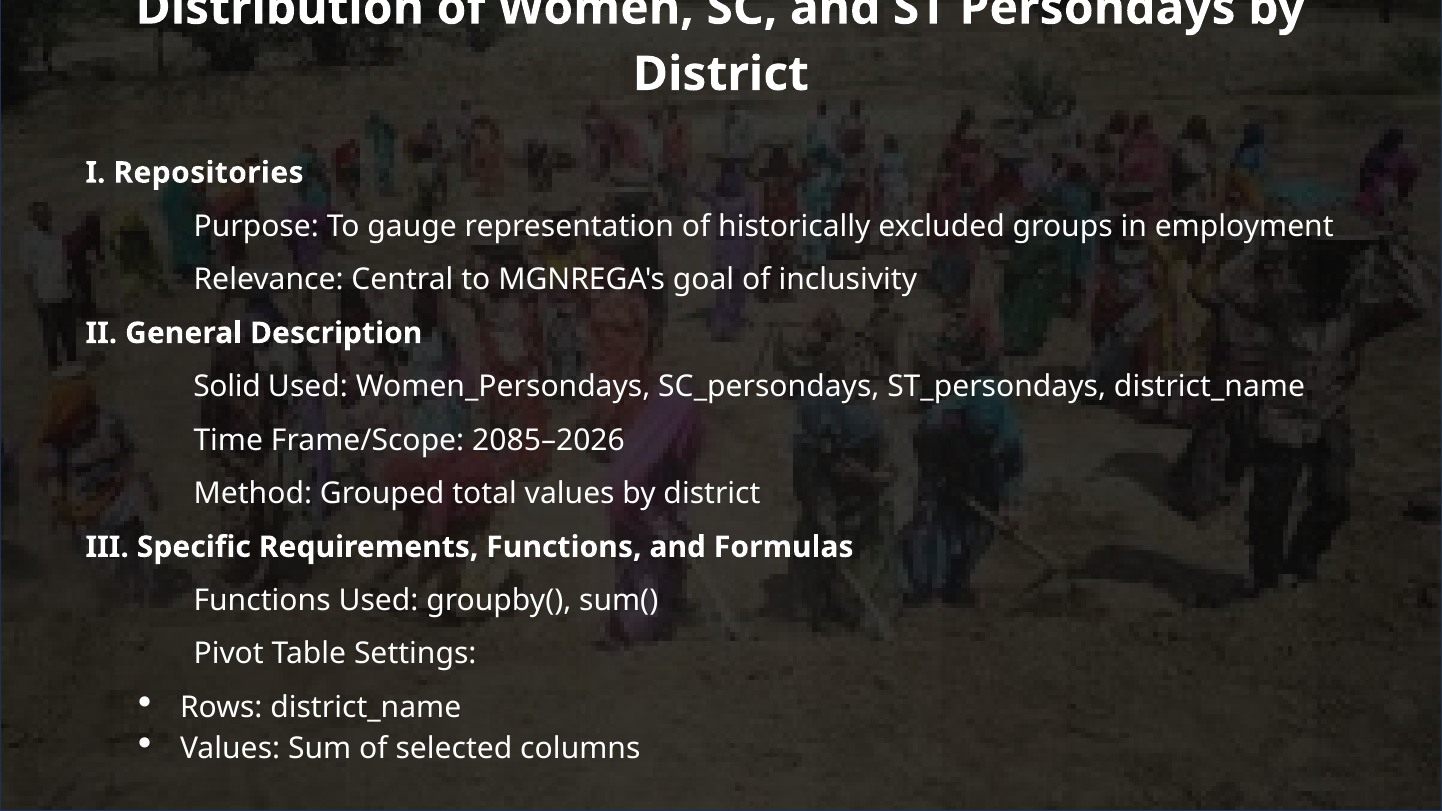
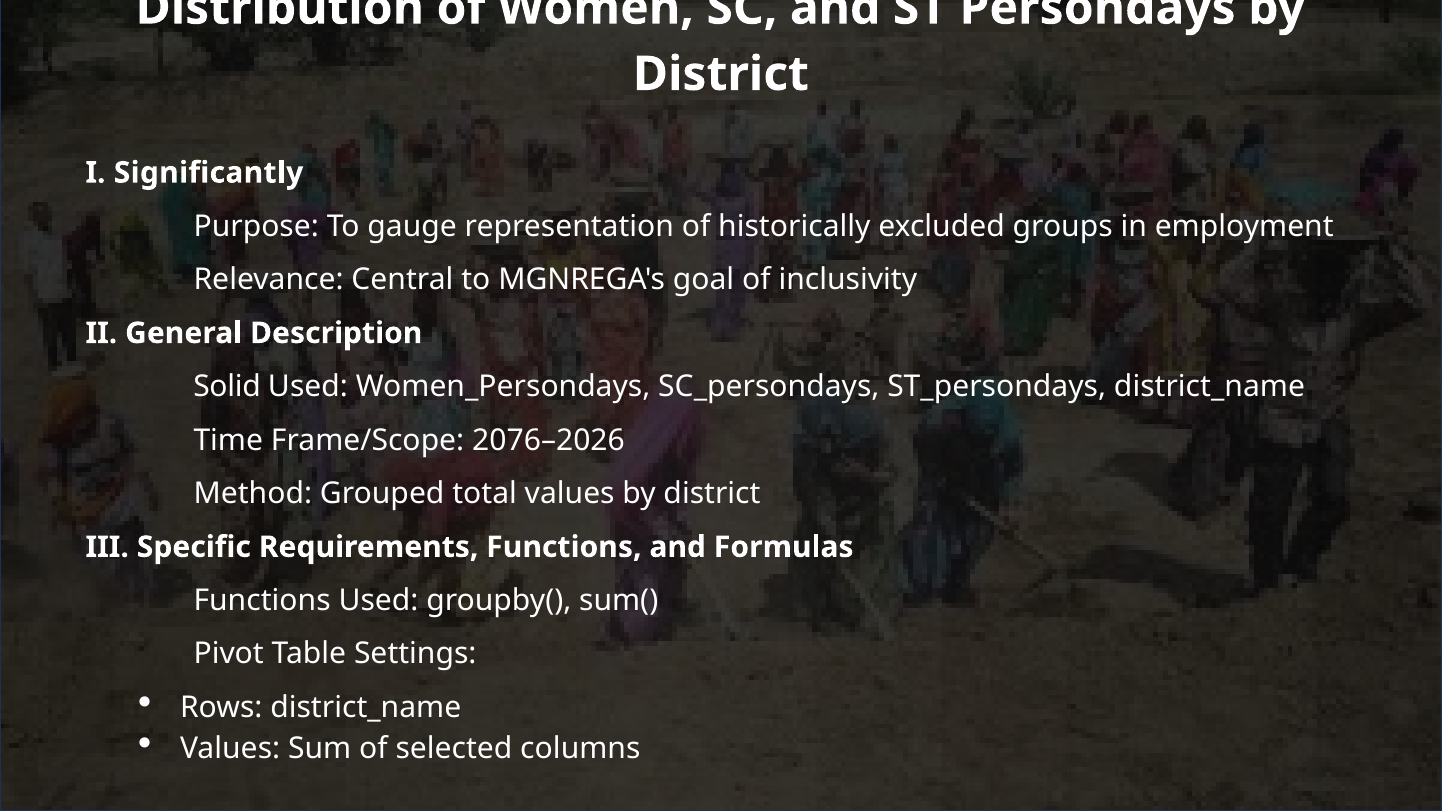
Repositories: Repositories -> Significantly (209, 173)
2085–2026: 2085–2026 -> 2076–2026 (549, 440)
